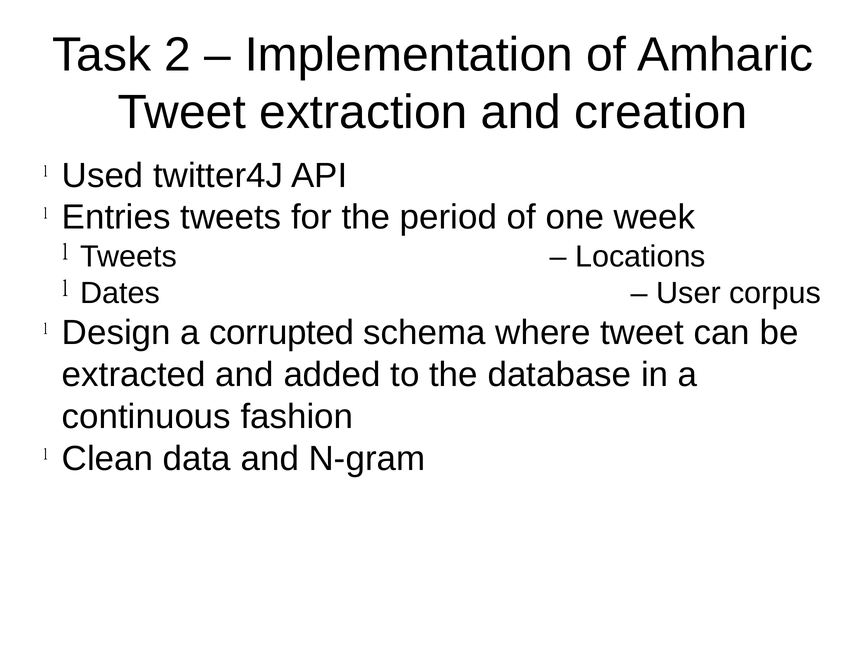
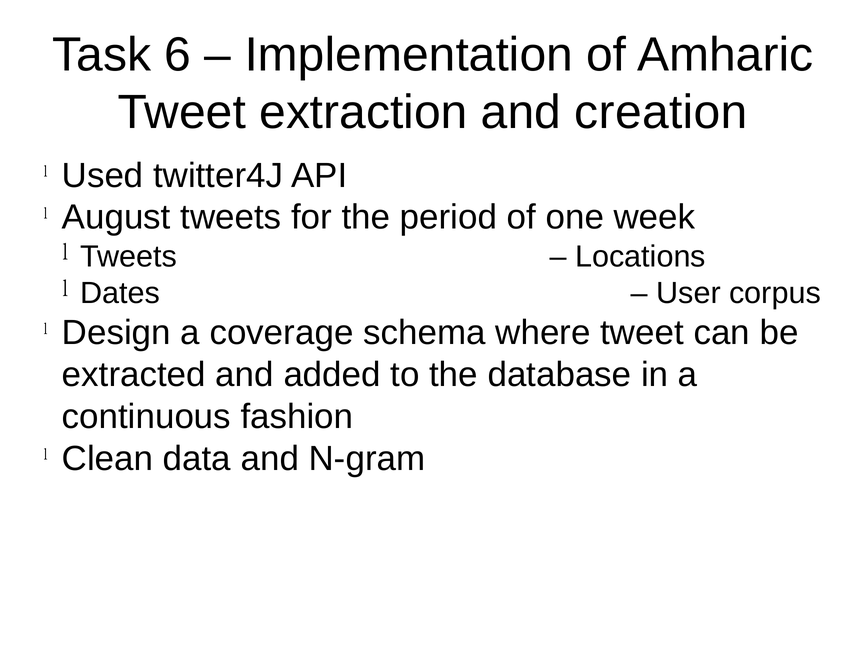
2: 2 -> 6 (178, 55)
Entries: Entries -> August (116, 217)
corrupted: corrupted -> coverage (281, 333)
